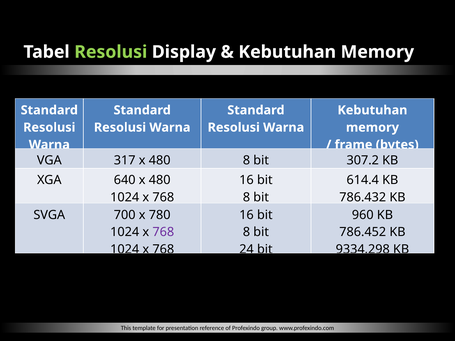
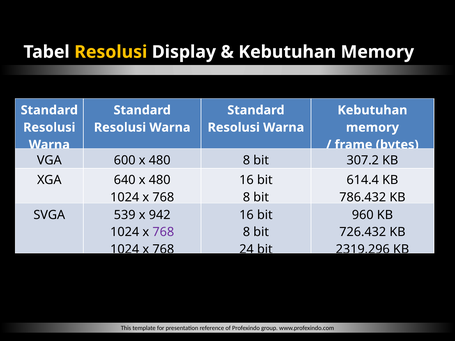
Resolusi colour: light green -> yellow (111, 52)
317: 317 -> 600 (125, 160)
700: 700 -> 539 (125, 215)
780: 780 -> 942 (160, 215)
786.452: 786.452 -> 726.432 (363, 232)
9334.298: 9334.298 -> 2319.296 (363, 250)
